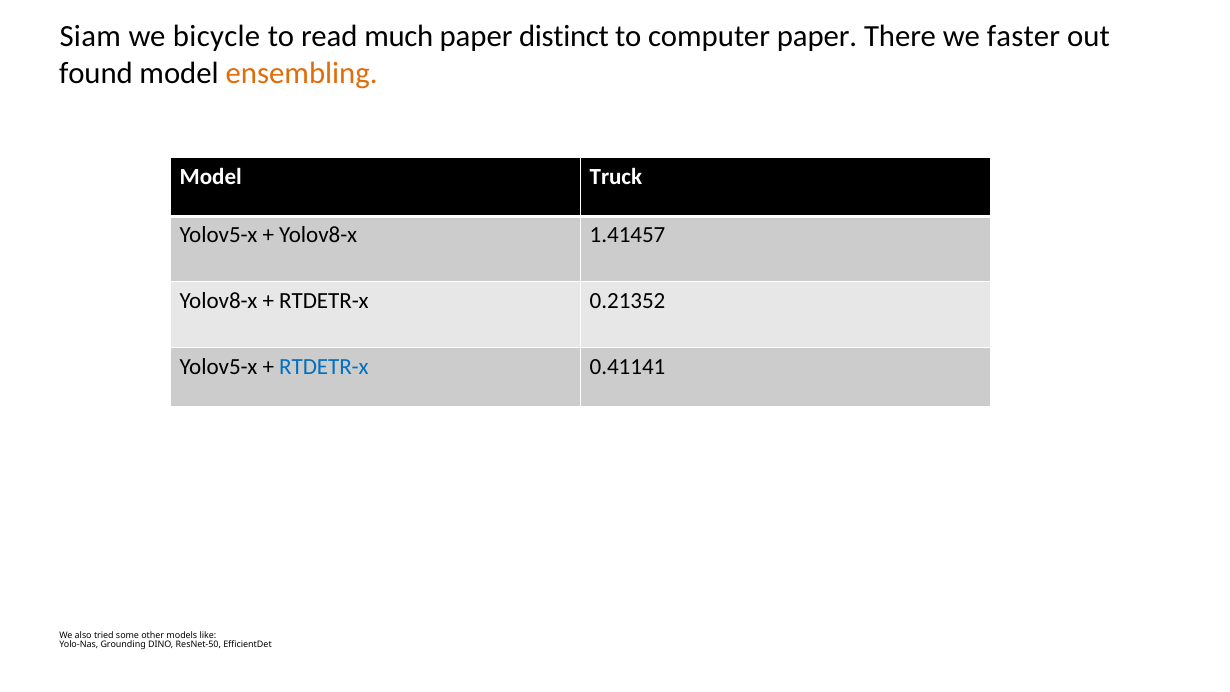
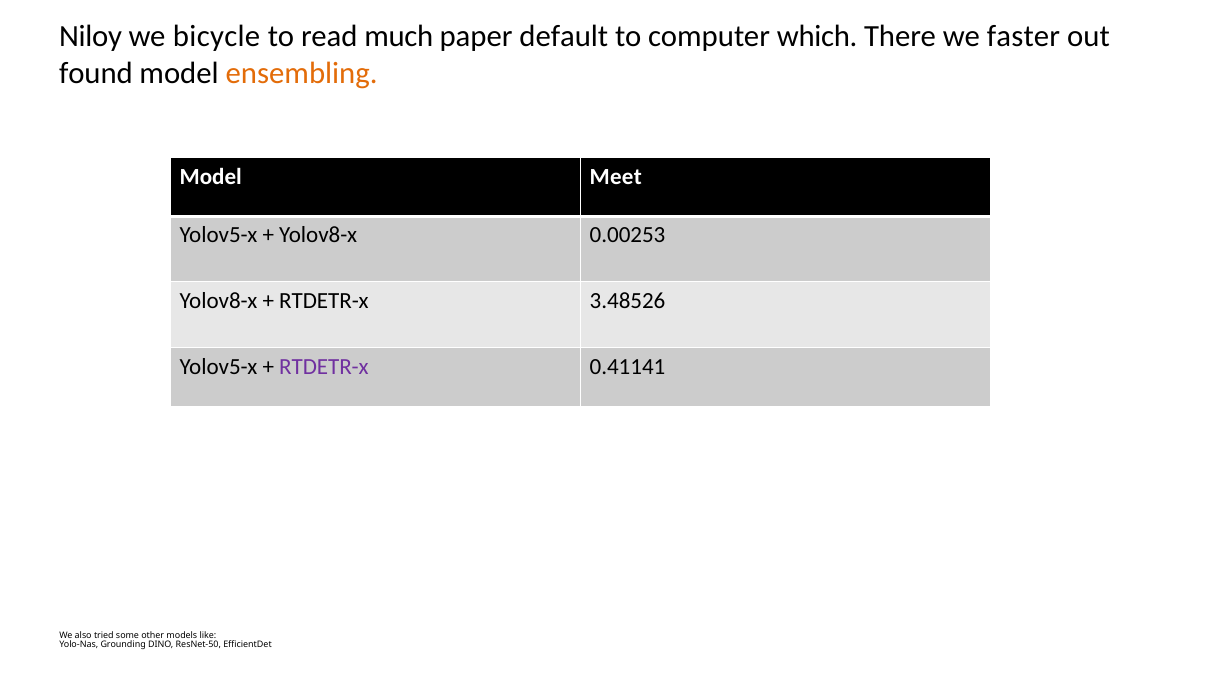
Siam: Siam -> Niloy (91, 36)
distinct: distinct -> default (564, 36)
computer paper: paper -> which (817, 36)
Truck: Truck -> Meet (616, 177)
1.41457: 1.41457 -> 0.00253 (628, 235)
0.21352: 0.21352 -> 3.48526 (628, 301)
RTDETR-x colour: blue -> purple (324, 366)
